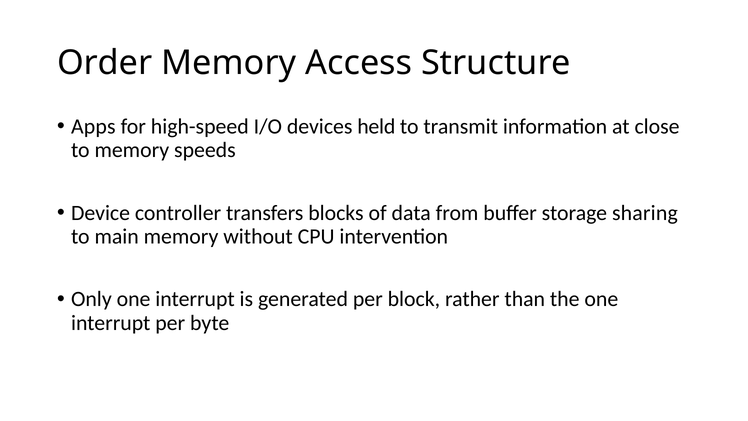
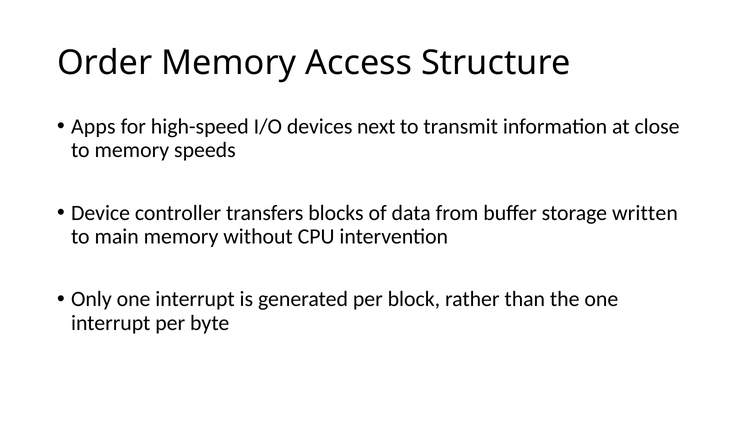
held: held -> next (376, 126)
sharing: sharing -> written (645, 213)
